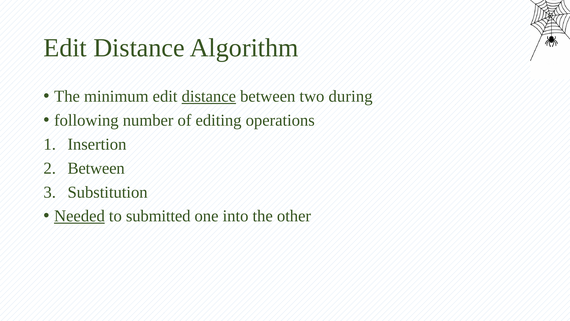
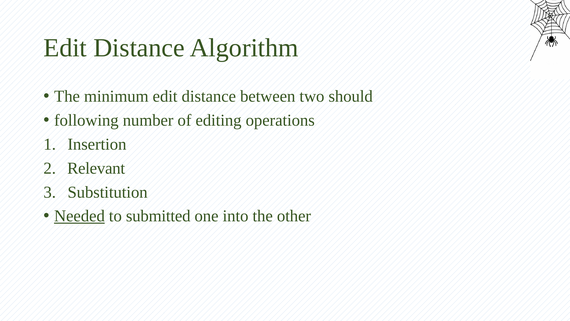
distance underline: present -> none (209, 96)
during: during -> should (351, 96)
Between: Between -> Relevant (96, 168)
